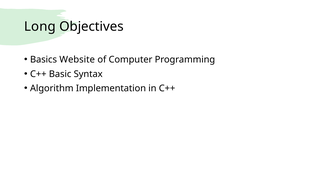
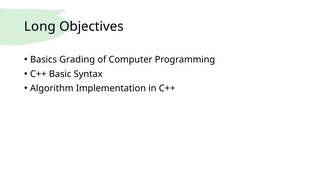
Website: Website -> Grading (77, 60)
